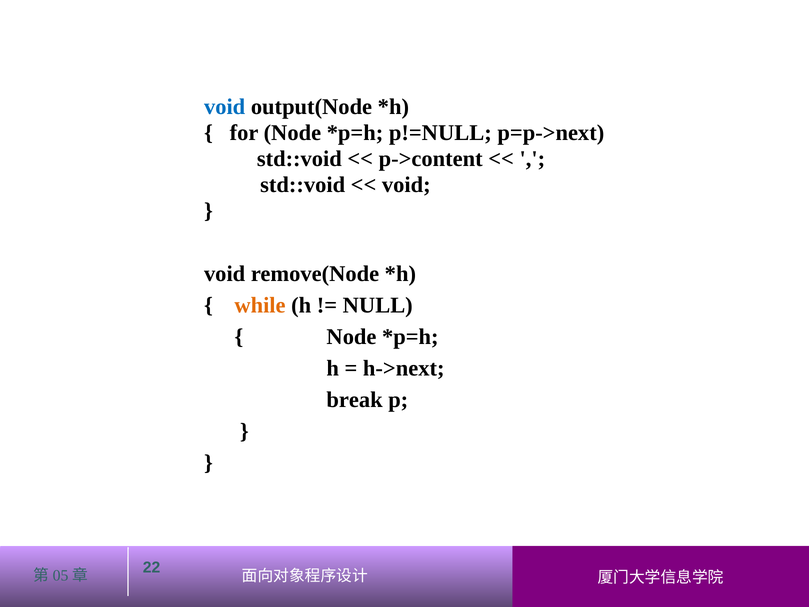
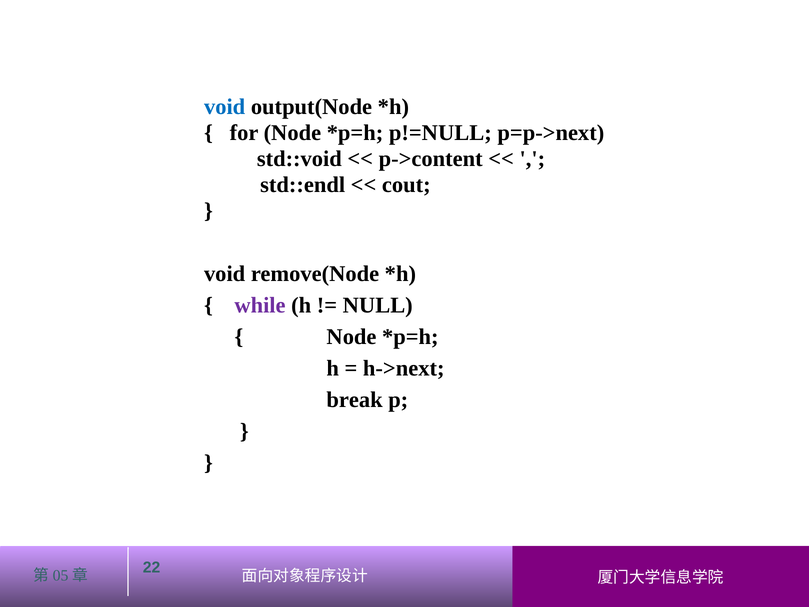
std::void: std::void -> std::endl (303, 185)
void: void -> cout (406, 185)
while colour: orange -> purple (260, 305)
